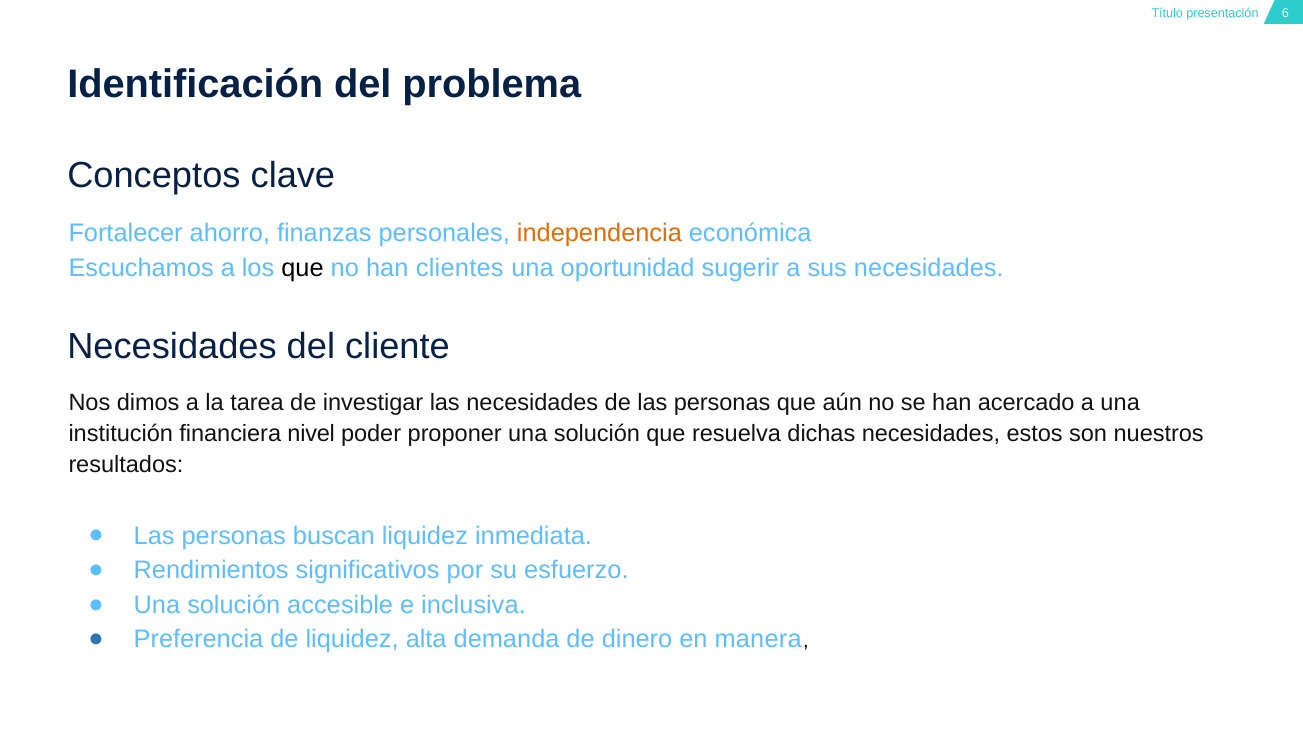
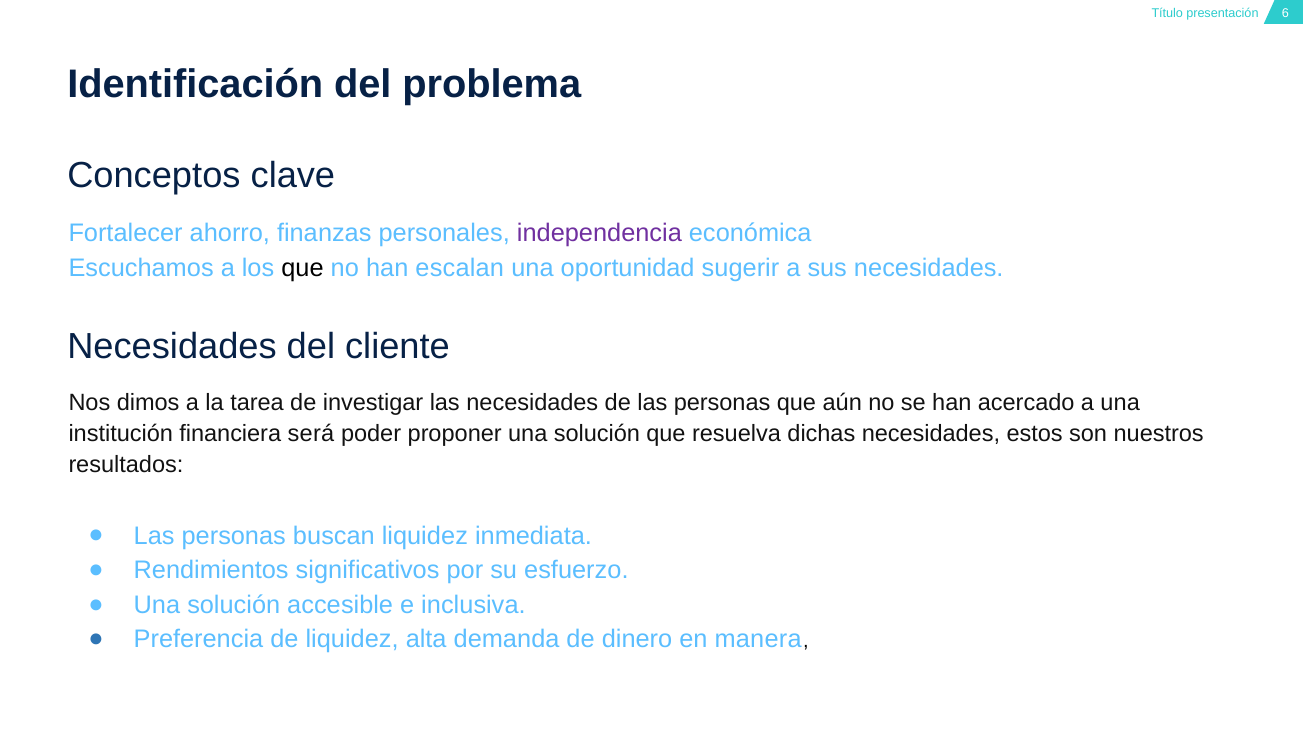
independencia colour: orange -> purple (599, 234)
clientes: clientes -> escalan (460, 268)
nivel: nivel -> será (311, 434)
